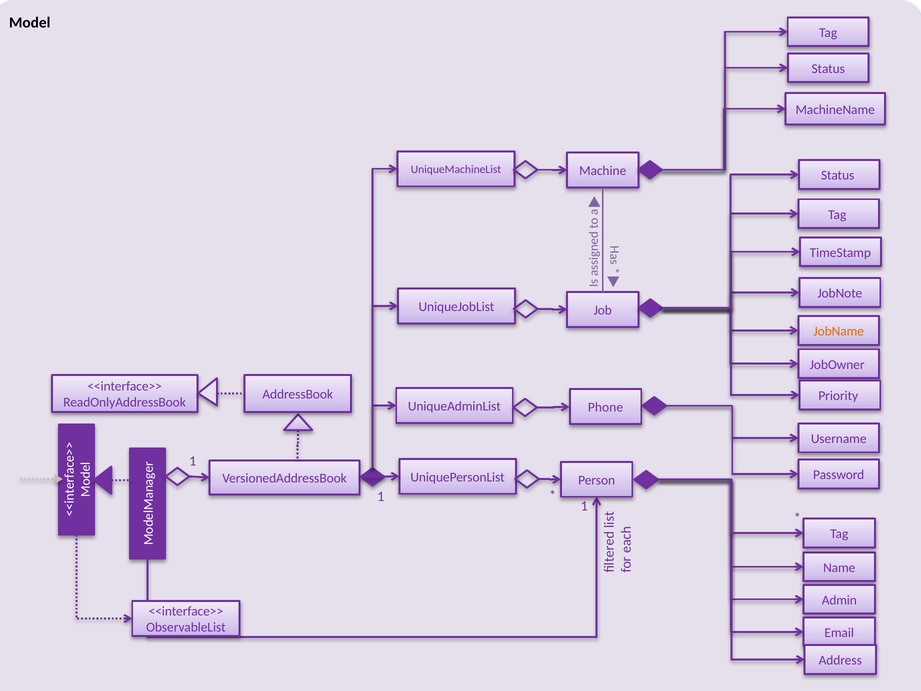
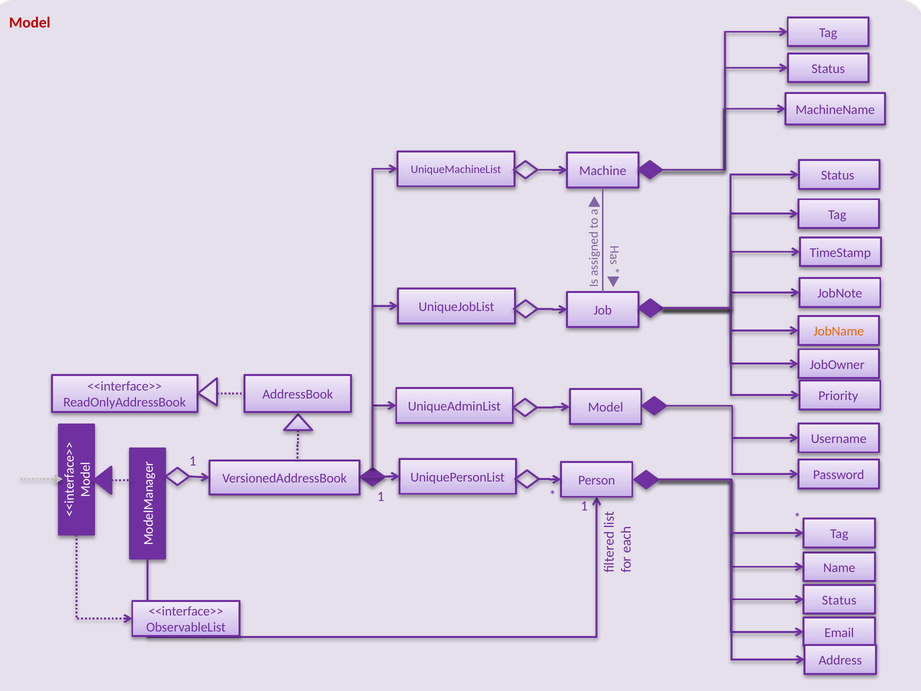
Model colour: black -> red (30, 23)
UniqueAdminList Phone: Phone -> Model (606, 407)
Admin: Admin -> Status (839, 600)
